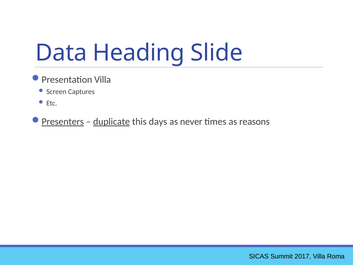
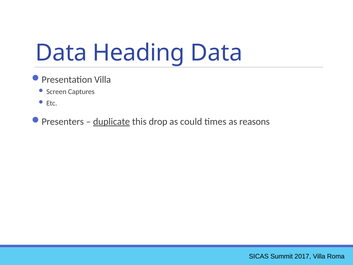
Heading Slide: Slide -> Data (216, 53)
Presenters underline: present -> none (63, 121)
days: days -> drop (158, 121)
never: never -> could (191, 121)
